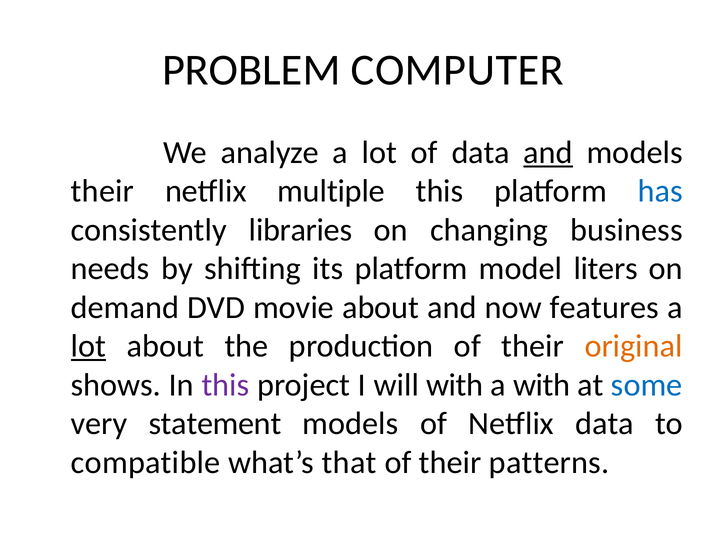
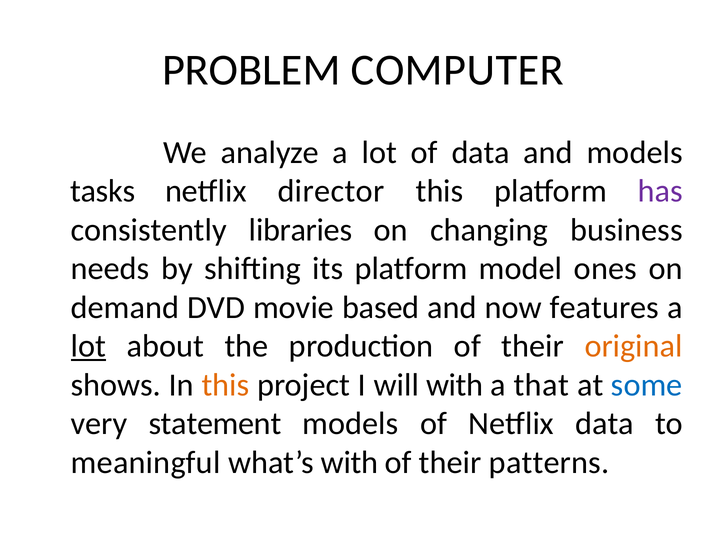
and underline: present -> none (548, 153)
their: their -> tasks (103, 191)
multiple: multiple -> director (331, 191)
has colour: blue -> purple (660, 191)
liters: liters -> ones (605, 269)
movie about: about -> based (381, 308)
this colour: purple -> orange (226, 385)
a with: with -> that (541, 385)
compatible: compatible -> meaningful (146, 463)
what’s that: that -> with (350, 463)
